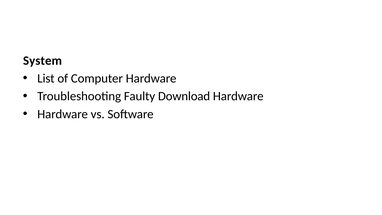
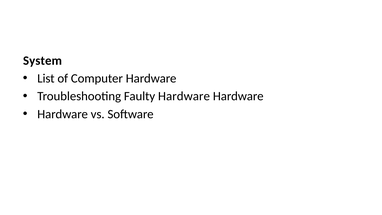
Faulty Download: Download -> Hardware (184, 96)
